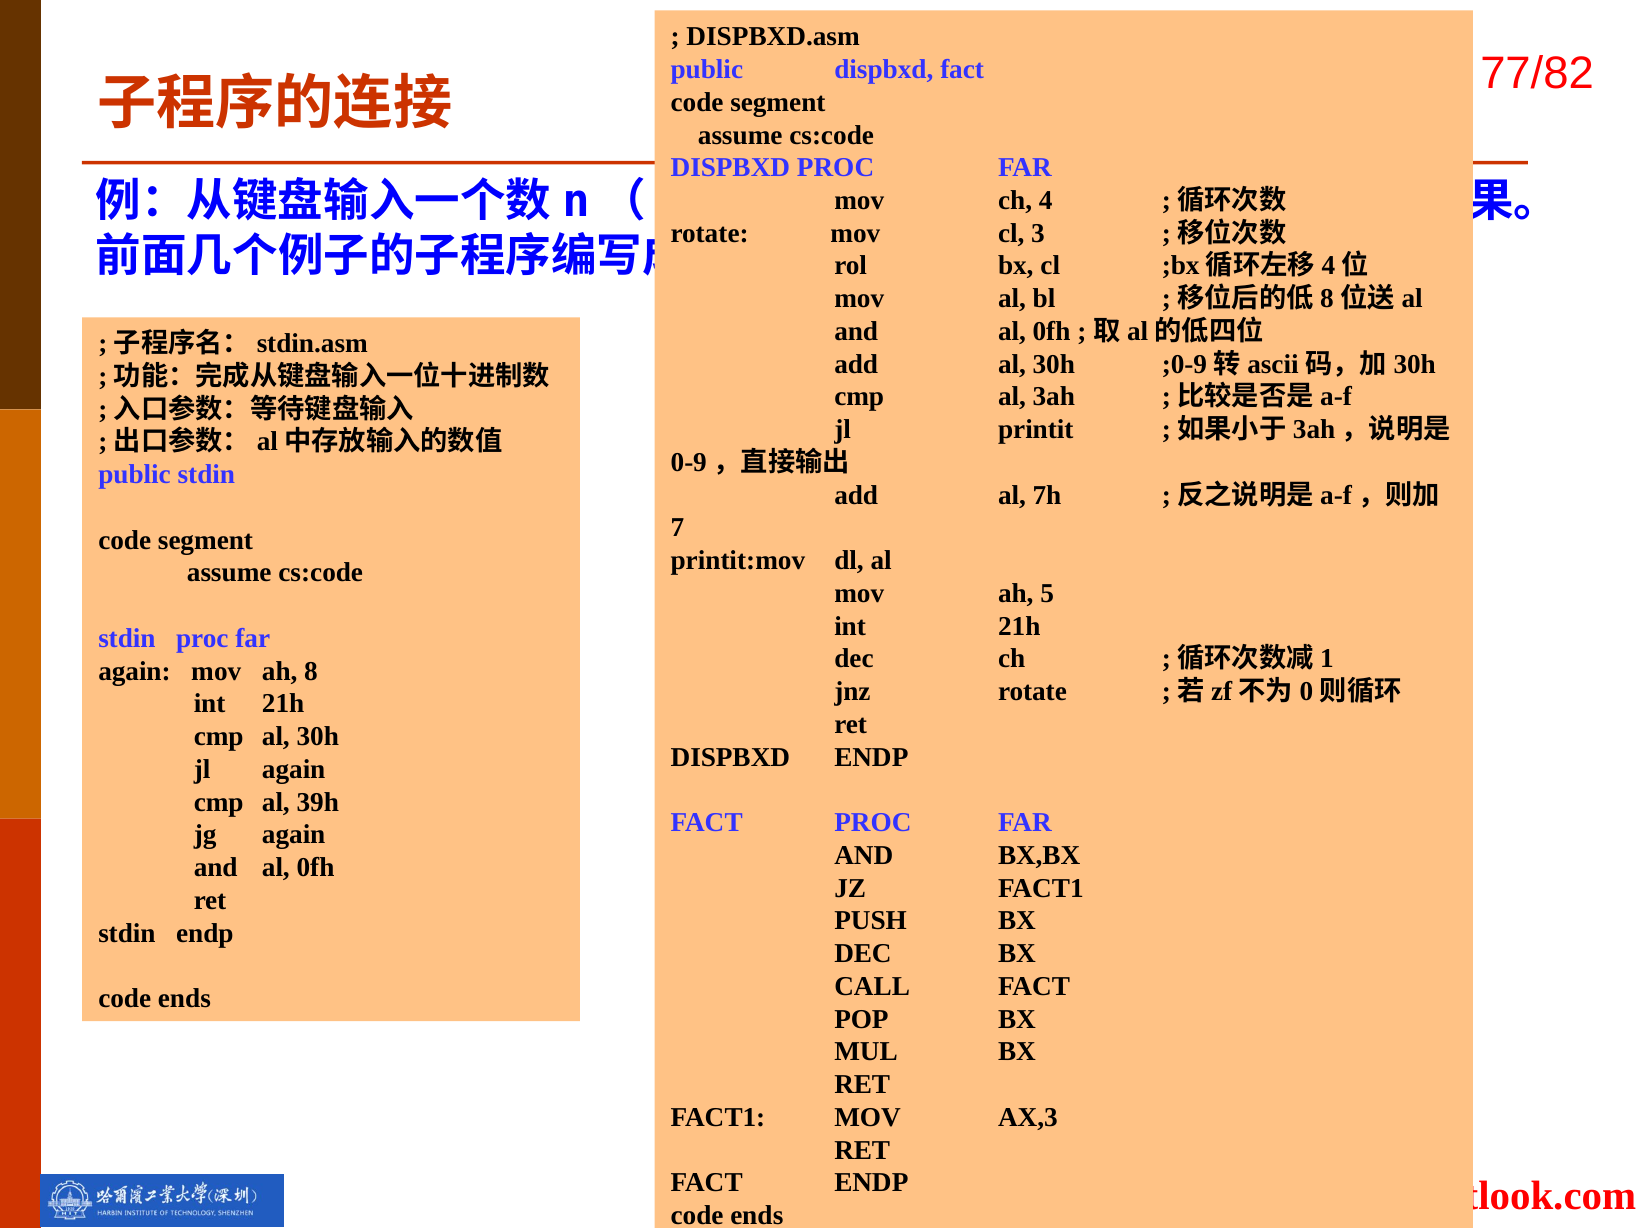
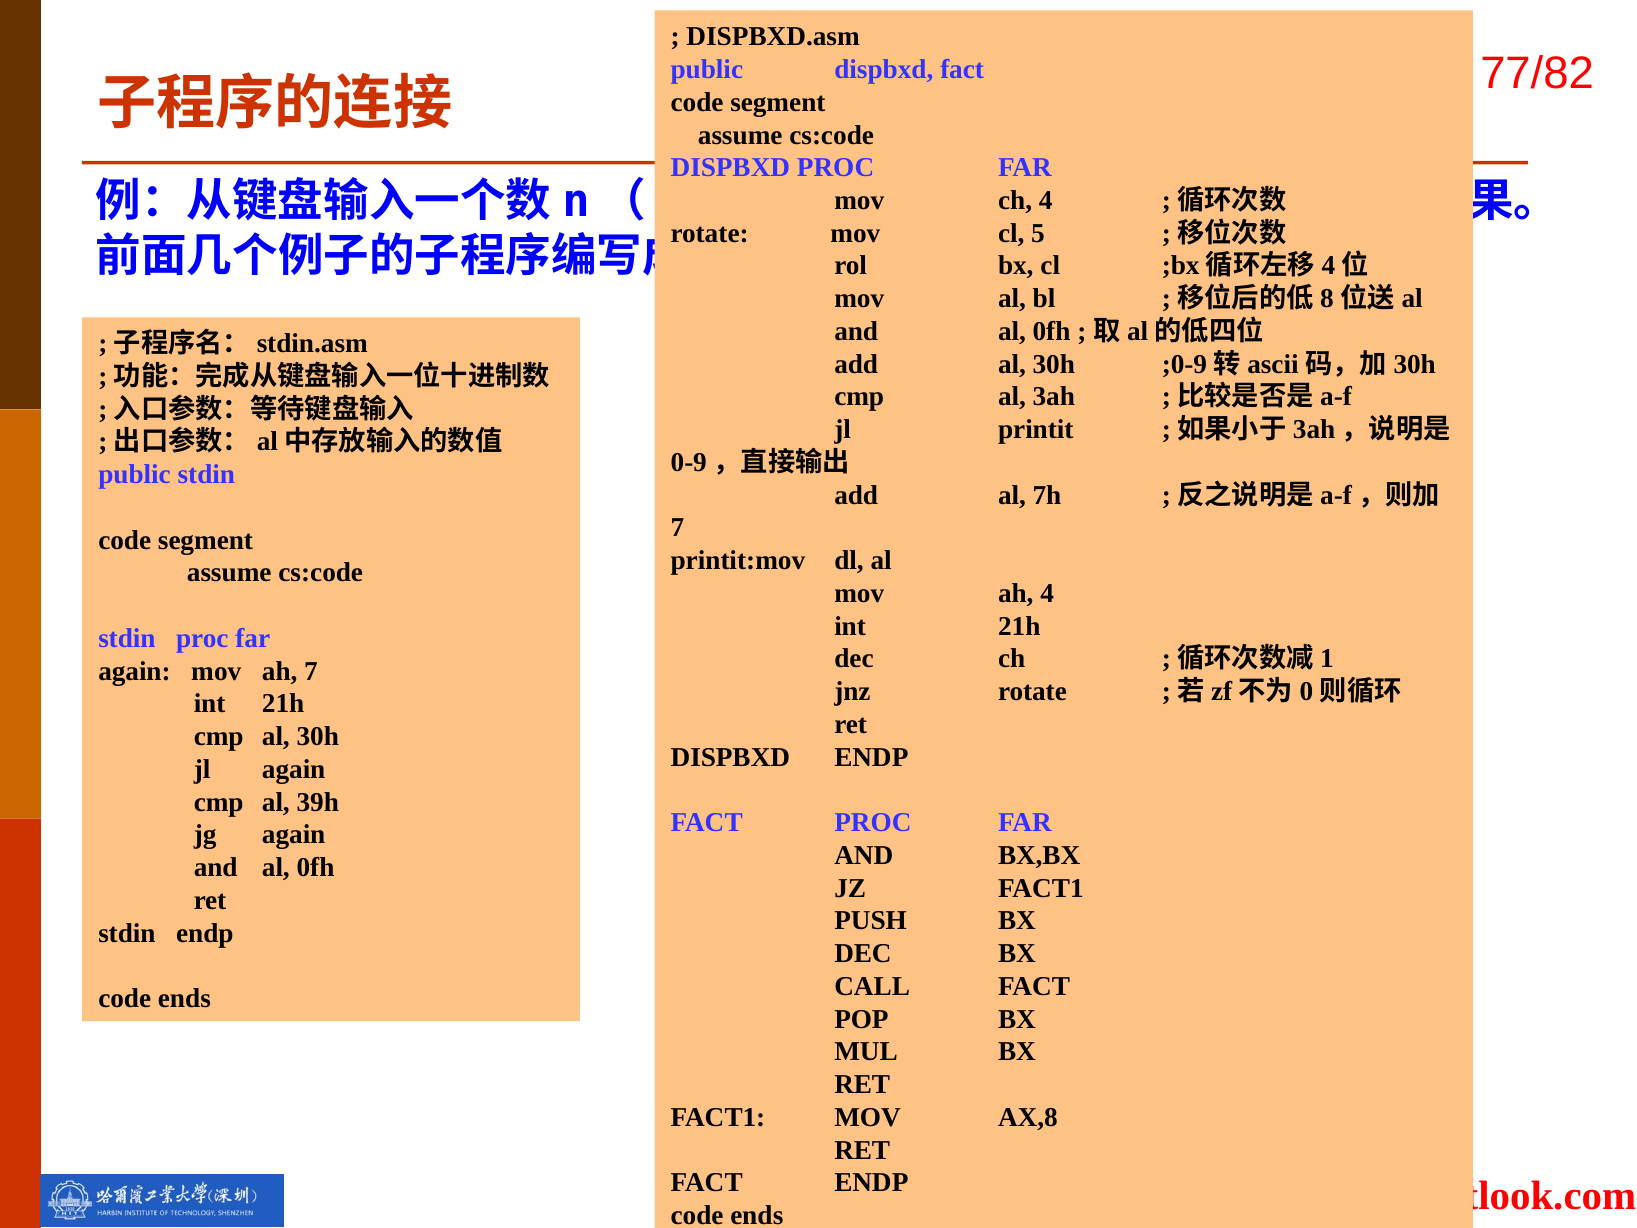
3: 3 -> 5 (1038, 233)
ah 5: 5 -> 4 (1047, 593)
ah 8: 8 -> 7 (311, 671)
AX,3: AX,3 -> AX,8 (1028, 1117)
